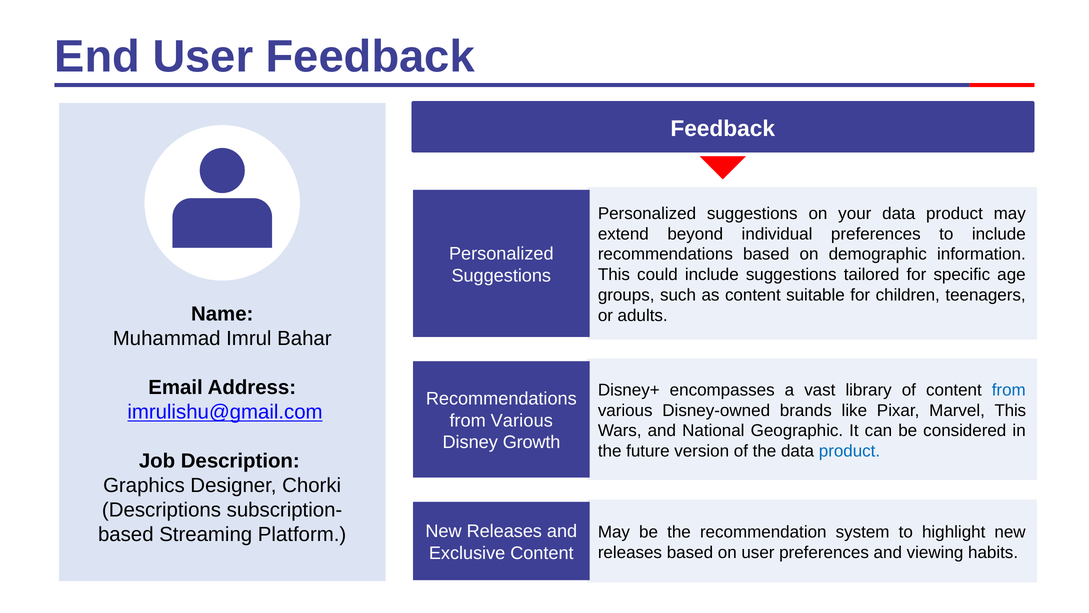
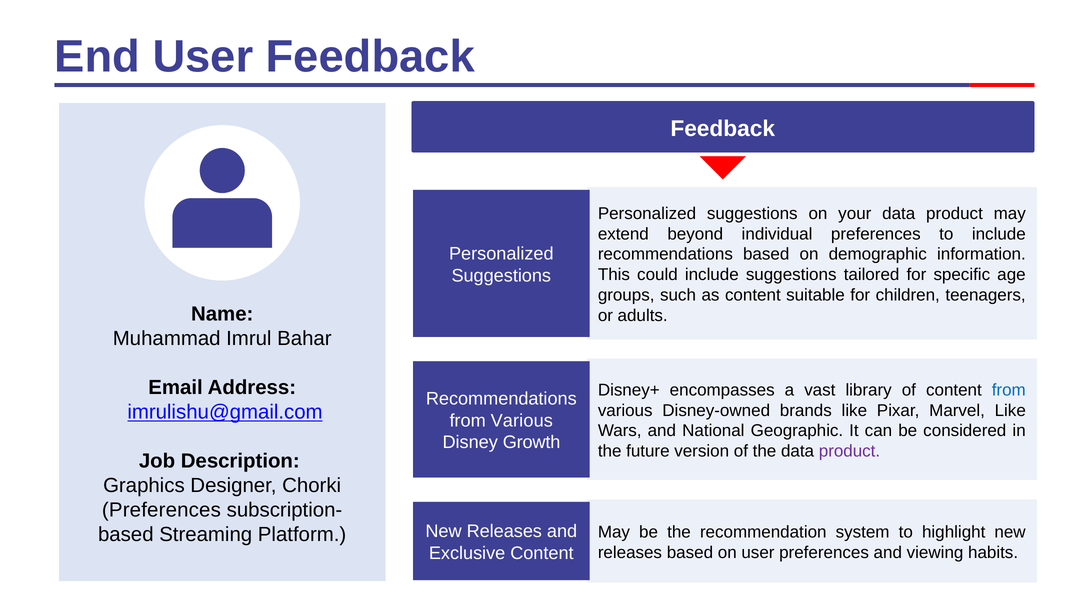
Marvel This: This -> Like (1010, 410)
product colour: blue -> purple (849, 451)
Descriptions: Descriptions -> Preferences (161, 510)
